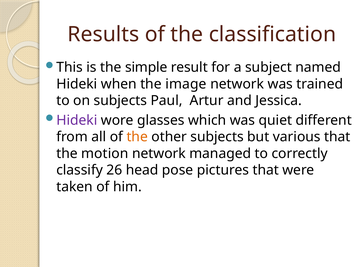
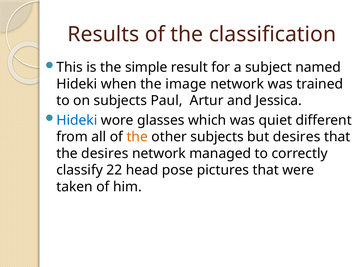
Hideki colour: purple -> blue (77, 120)
but various: various -> desires (297, 137)
the motion: motion -> desires (105, 153)
26: 26 -> 22 (114, 170)
